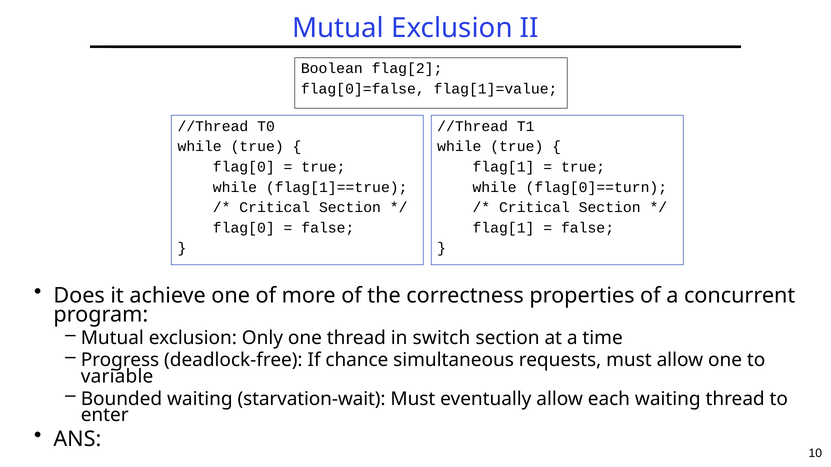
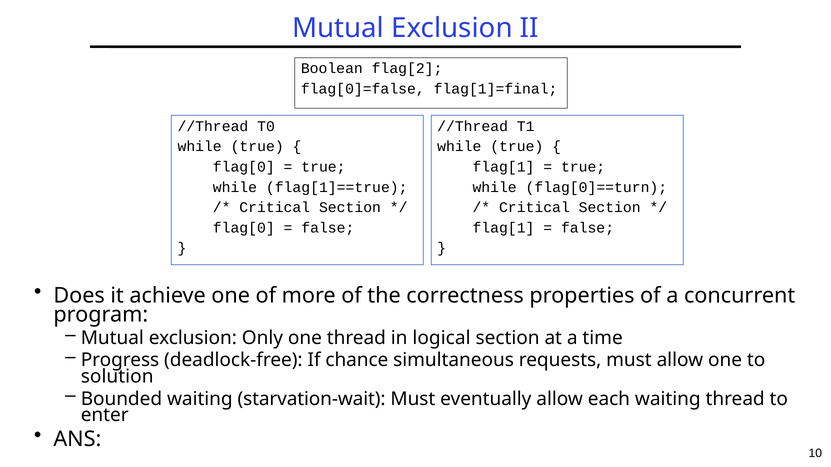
flag[1]=value: flag[1]=value -> flag[1]=final (496, 89)
switch: switch -> logical (442, 338)
variable: variable -> solution (117, 377)
